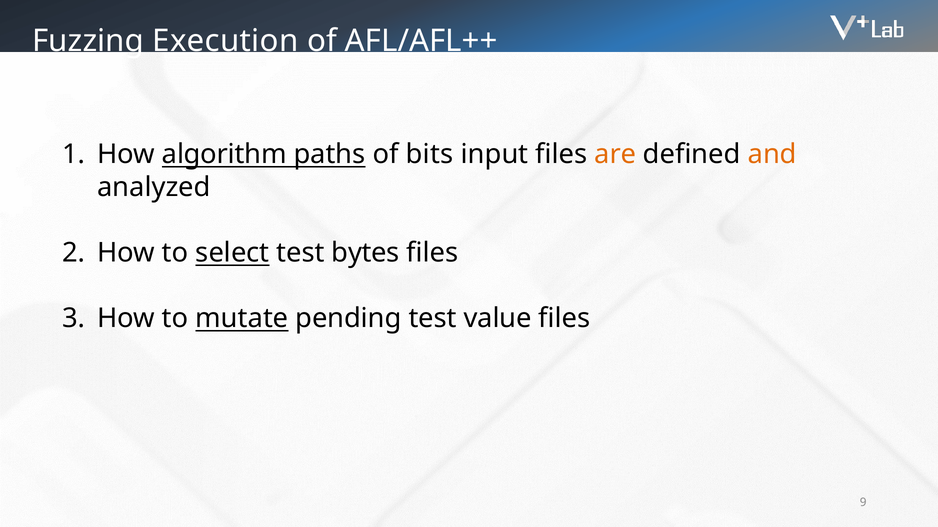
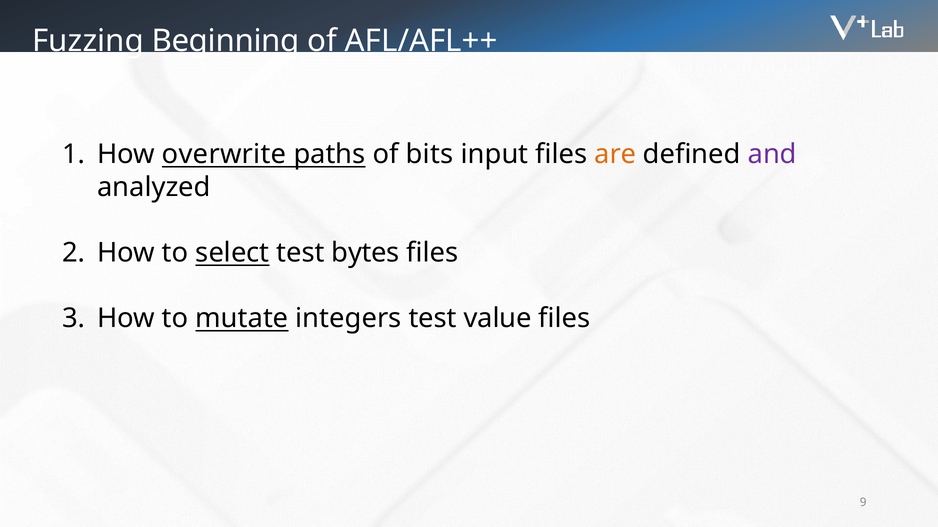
Execution: Execution -> Beginning (226, 41)
algorithm: algorithm -> overwrite (224, 155)
and colour: orange -> purple (772, 155)
pending: pending -> integers (348, 319)
